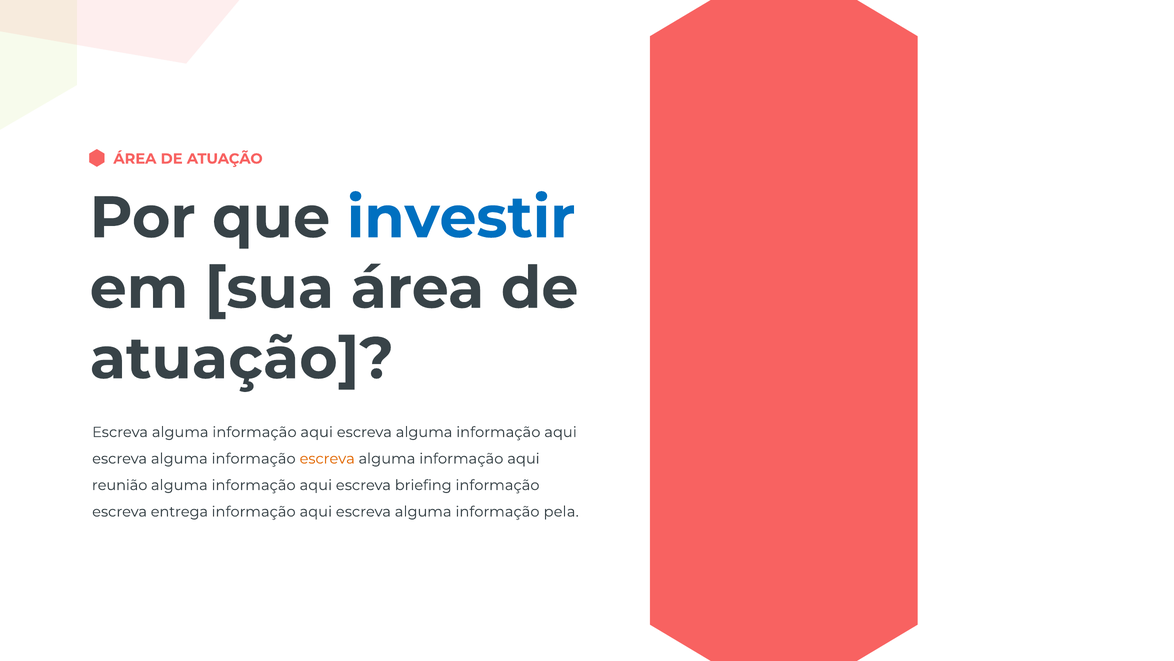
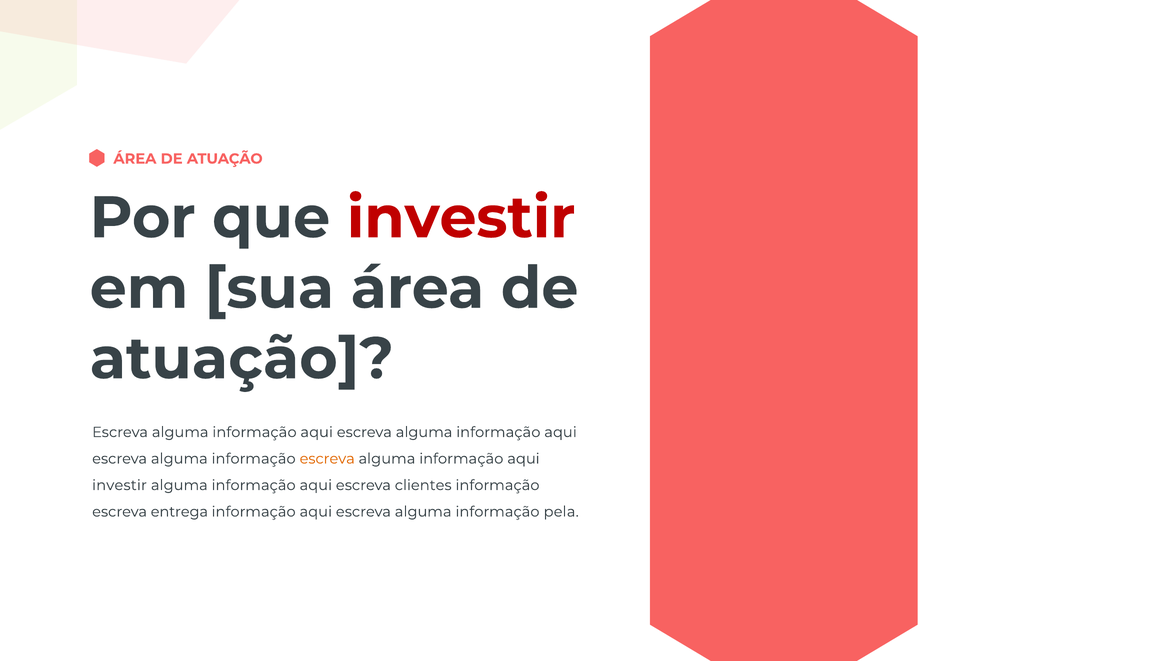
investir colour: blue -> red (461, 218)
reunião: reunião -> investir (119, 485)
briefing: briefing -> clientes (423, 485)
